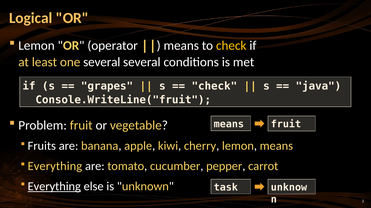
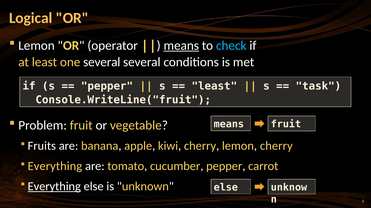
means underline: none -> present (181, 46)
check colour: yellow -> light blue (231, 46)
grapes: grapes -> pepper (107, 86)
check: check -> least (214, 86)
java: java -> task (318, 86)
lemon means: means -> cherry (276, 146)
task: task -> else (226, 188)
